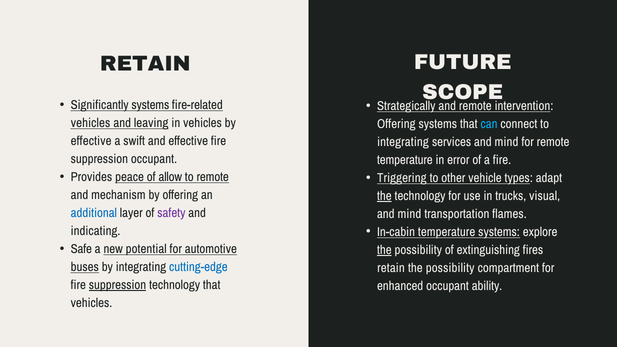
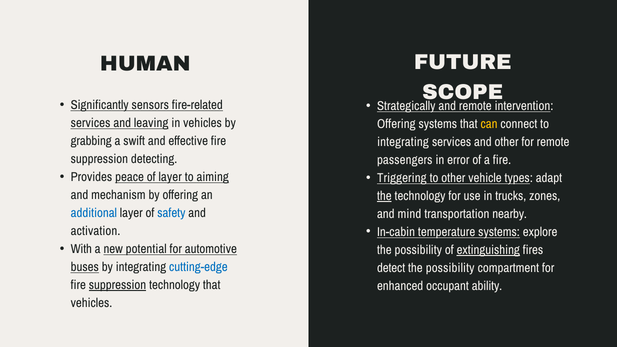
RETAIN: RETAIN -> HUMAN (145, 64)
Significantly systems: systems -> sensors (150, 105)
vehicles: vehicles -> services (91, 123)
can colour: light blue -> yellow (489, 124)
effective: effective -> grabbing (91, 141)
services and mind: mind -> other (507, 142)
suppression occupant: occupant -> detecting (154, 159)
temperature: temperature -> passengers (405, 160)
of allow: allow -> layer (170, 177)
to remote: remote -> aiming (213, 177)
visual: visual -> zones (545, 196)
safety colour: purple -> blue (171, 213)
flames: flames -> nearby (510, 214)
indicating: indicating -> activation (96, 231)
Safe: Safe -> With (81, 249)
the underline: present -> none (384, 250)
extinguishing underline: none -> present (488, 250)
retain: retain -> detect (391, 268)
